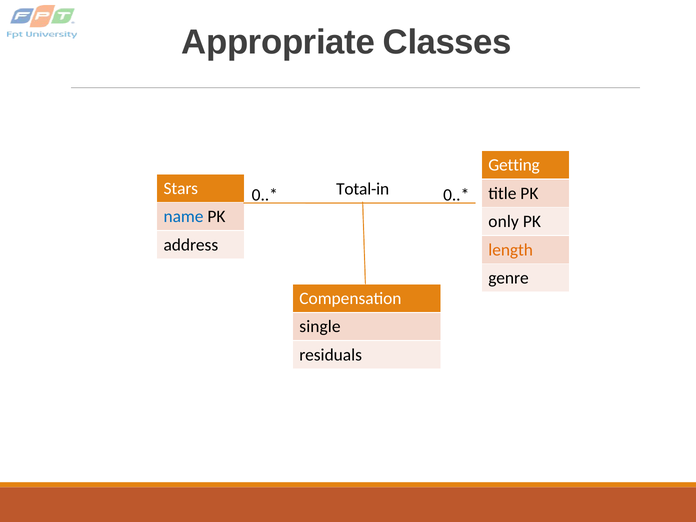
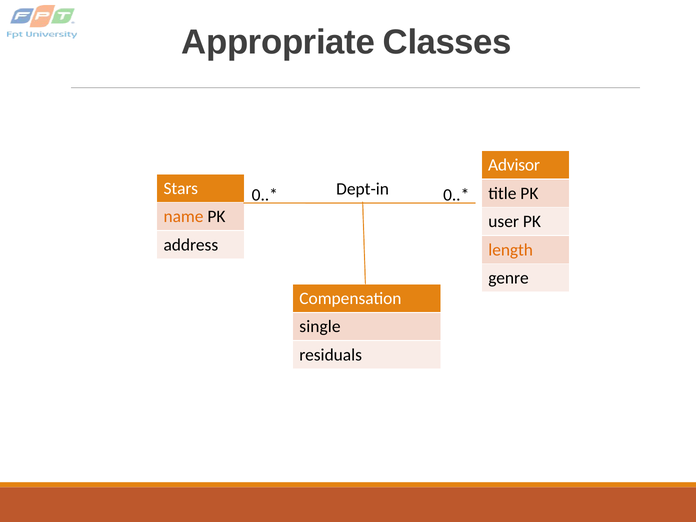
Getting: Getting -> Advisor (514, 165)
Total-in: Total-in -> Dept-in (363, 189)
name colour: blue -> orange (184, 217)
only: only -> user (504, 222)
